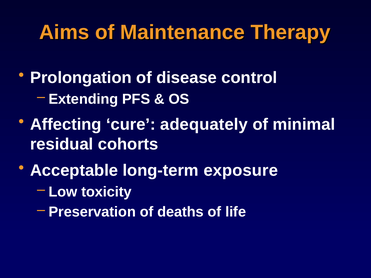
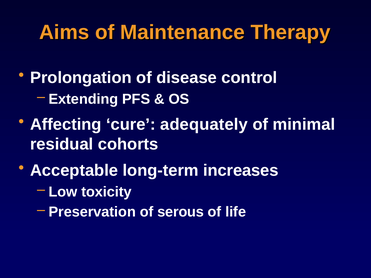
exposure: exposure -> increases (241, 171)
deaths: deaths -> serous (181, 212)
